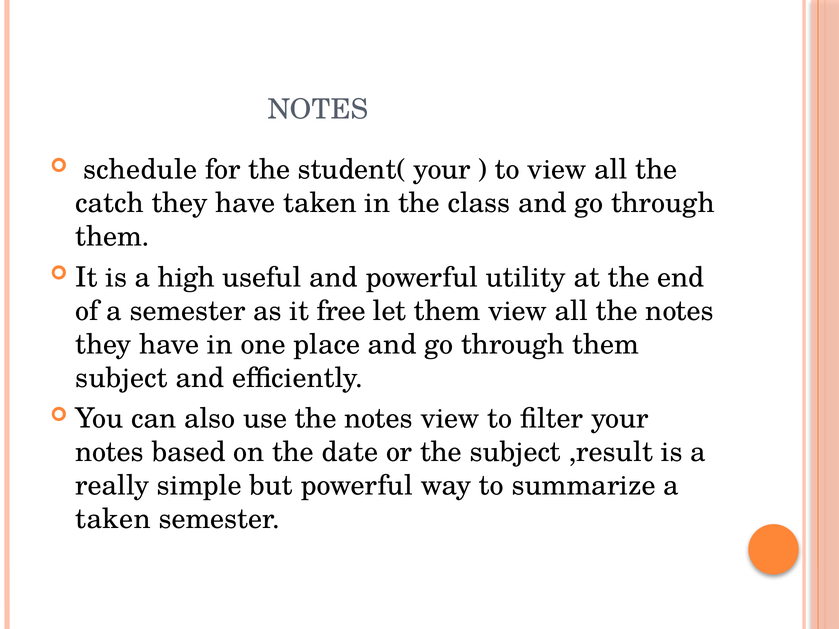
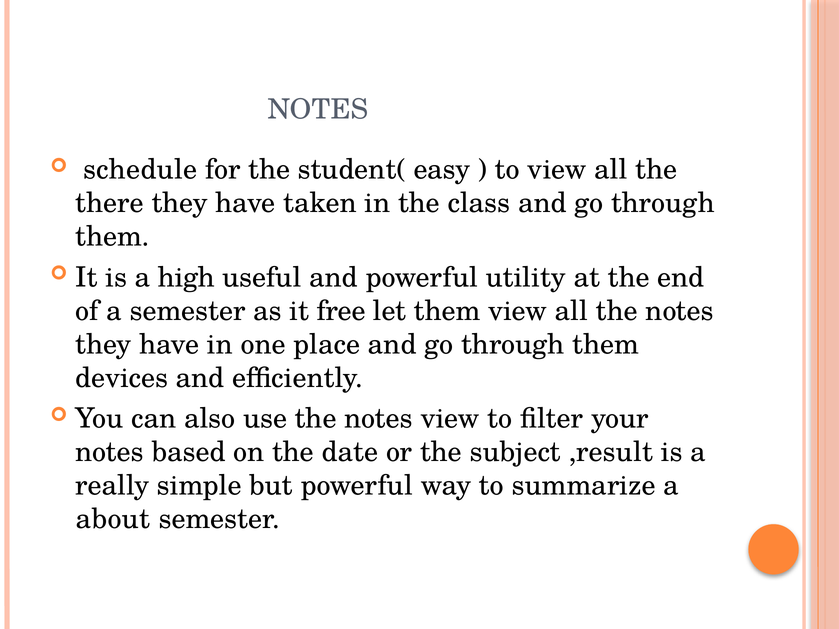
student( your: your -> easy (442, 170)
catch: catch -> there (110, 203)
subject: subject -> devices (122, 378)
taken: taken -> about (113, 519)
